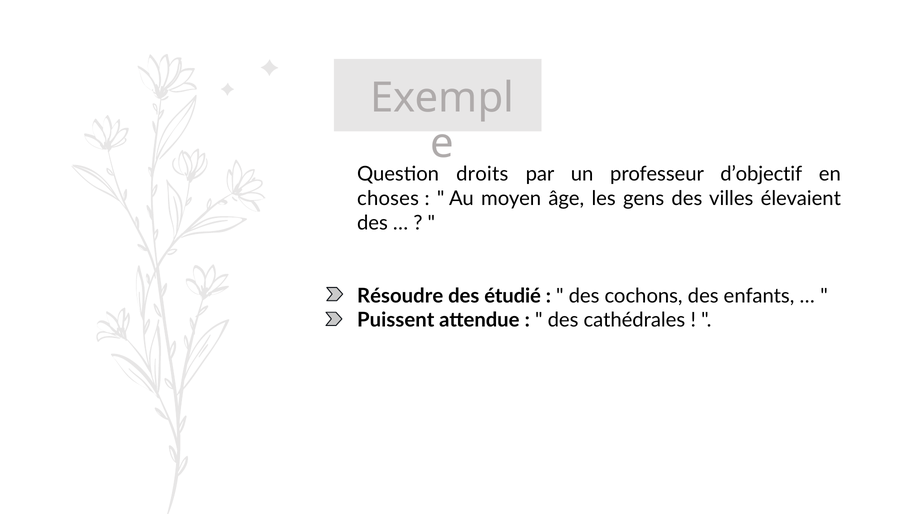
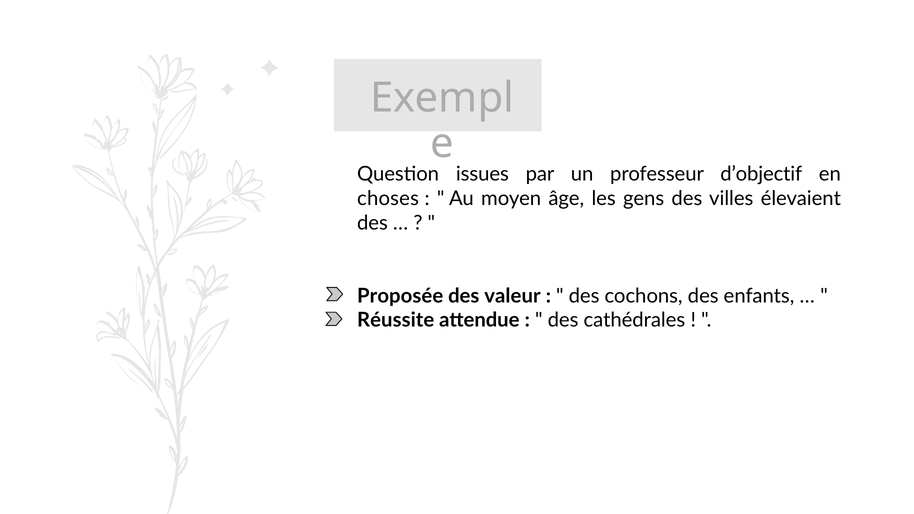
droits: droits -> issues (482, 174)
Résoudre: Résoudre -> Proposée (400, 296)
étudié: étudié -> valeur (512, 296)
Puissent: Puissent -> Réussite (396, 320)
